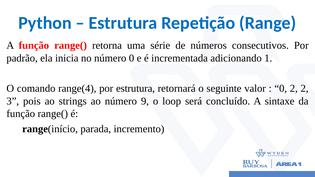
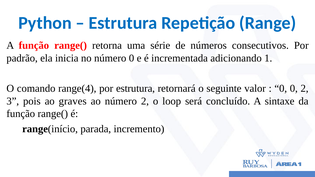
0 2: 2 -> 0 (294, 89)
strings: strings -> graves (73, 101)
número 9: 9 -> 2 (145, 101)
